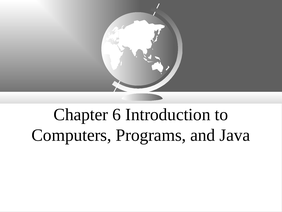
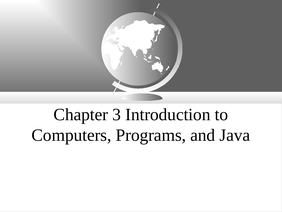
6: 6 -> 3 (117, 114)
